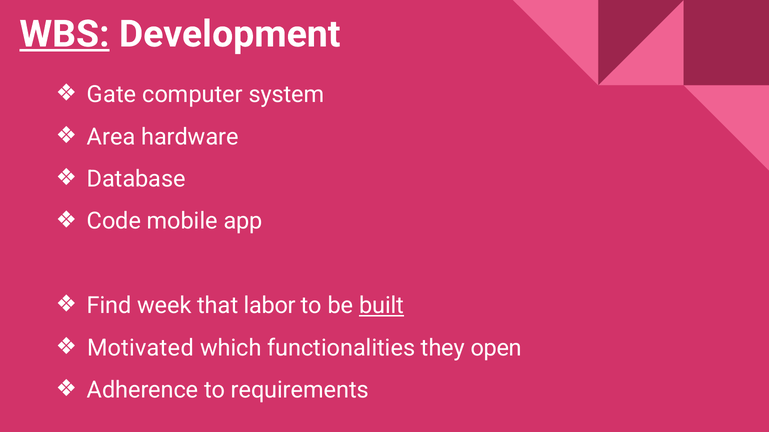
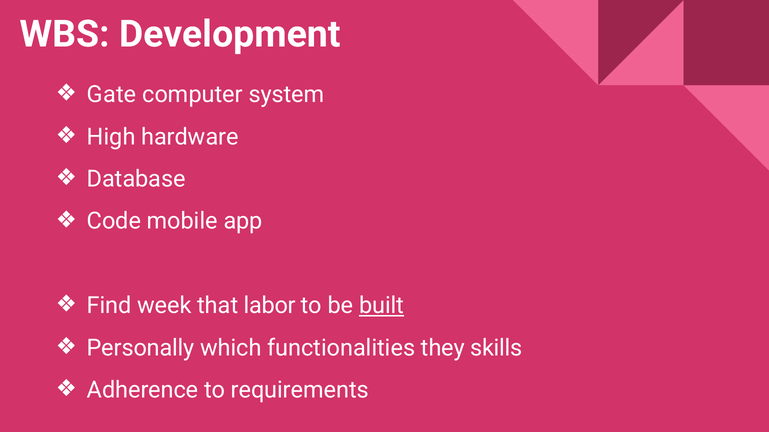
WBS underline: present -> none (65, 34)
Area: Area -> High (111, 137)
Motivated: Motivated -> Personally (141, 348)
open: open -> skills (496, 348)
